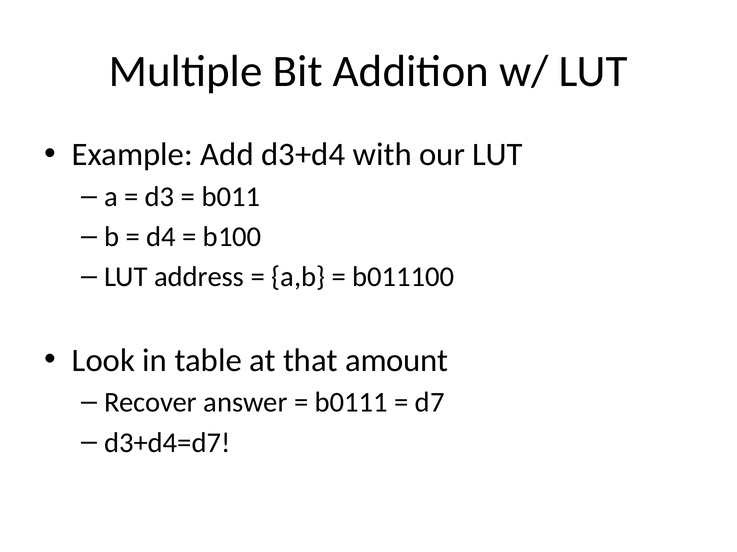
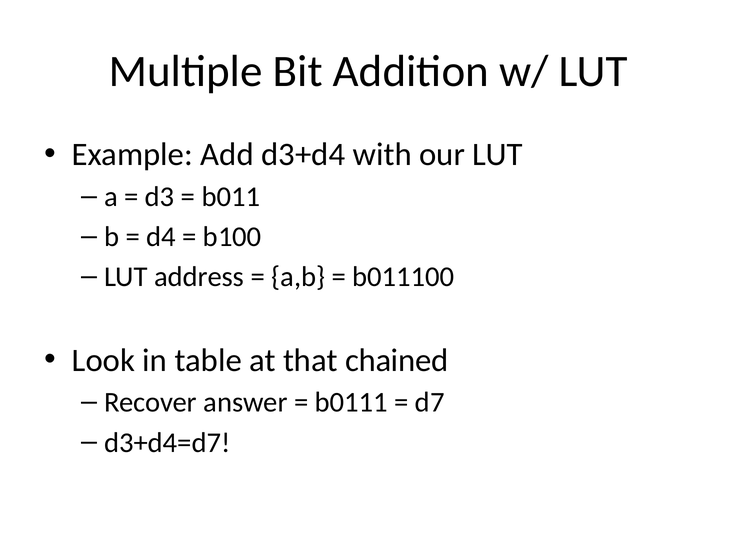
amount: amount -> chained (397, 361)
